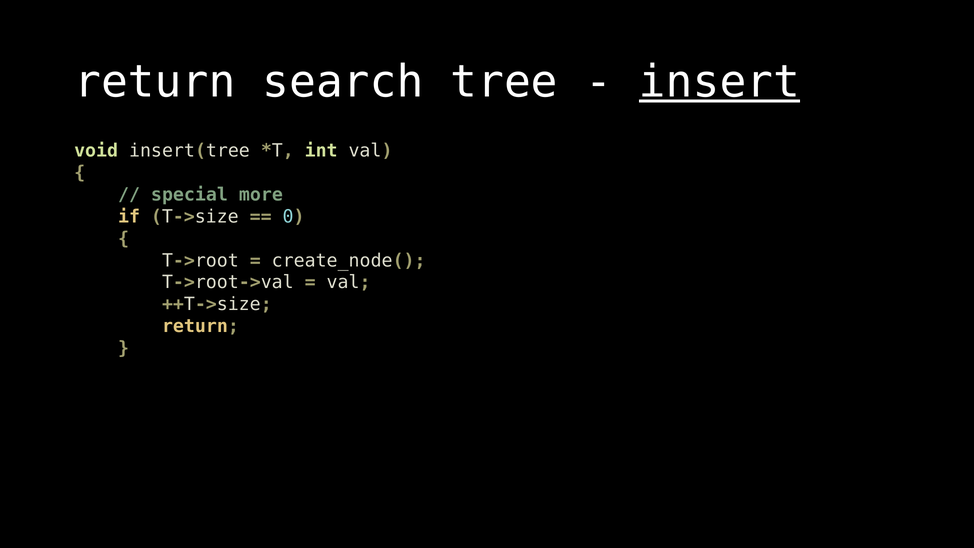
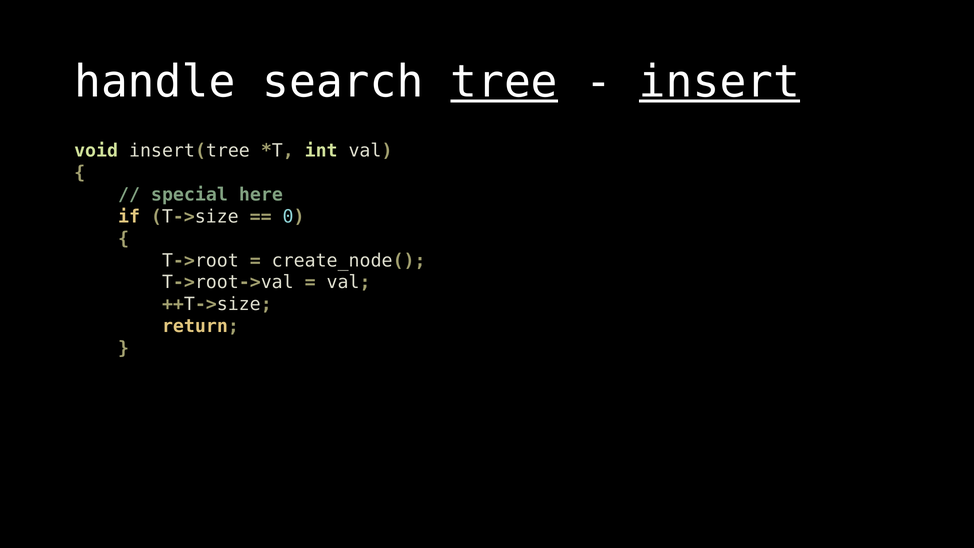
return: return -> handle (155, 82)
tree underline: none -> present (504, 82)
more: more -> here (261, 195)
